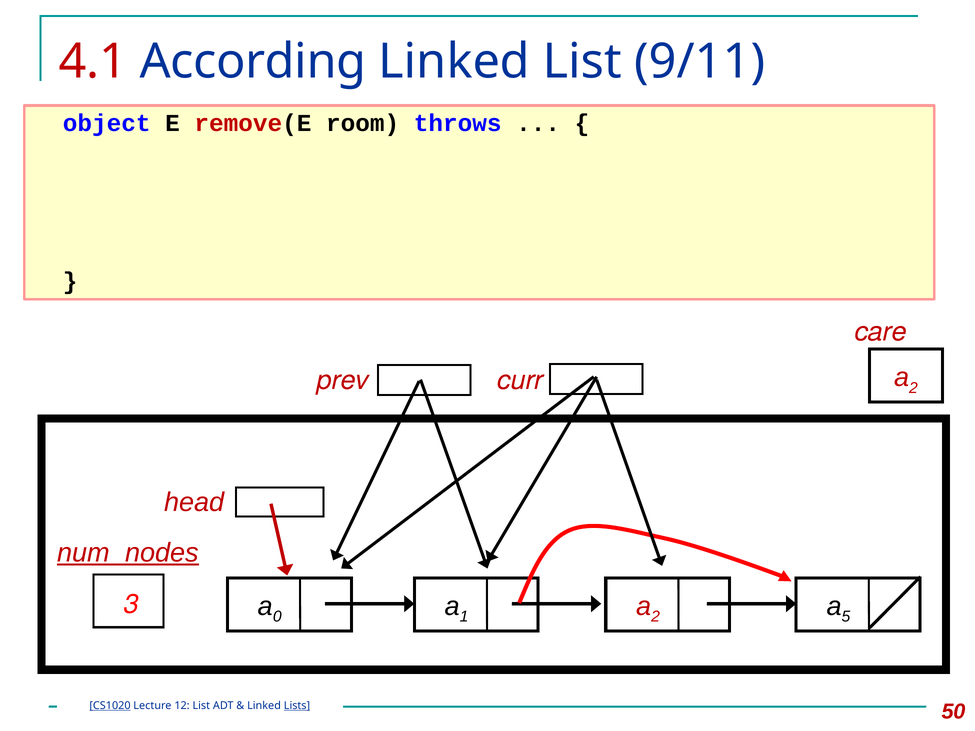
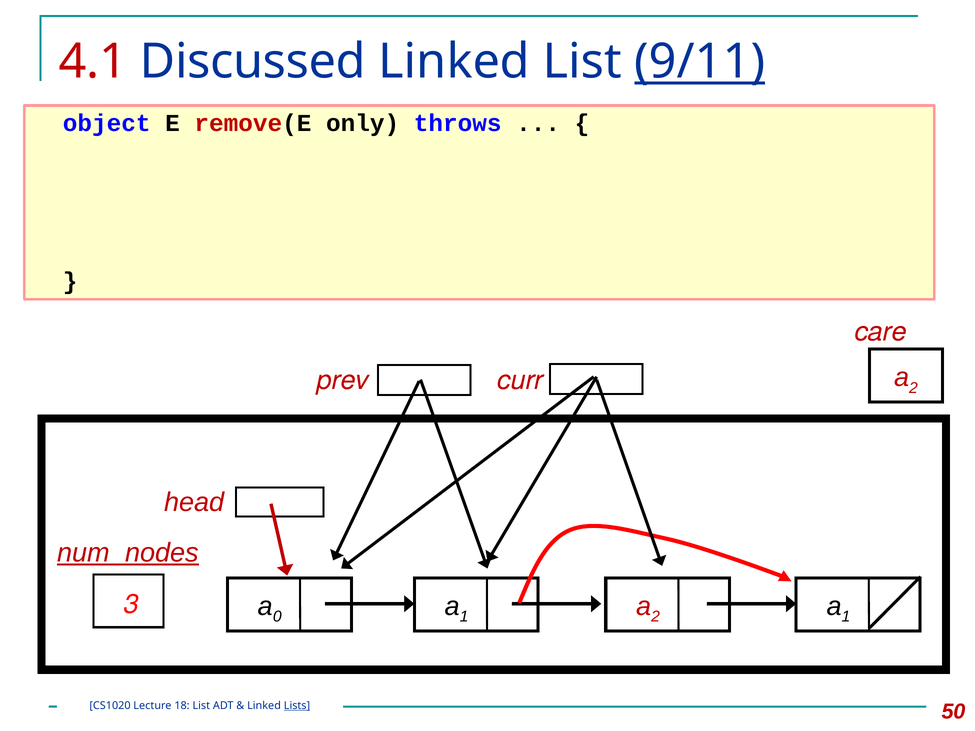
According: According -> Discussed (253, 62)
9/11 underline: none -> present (700, 62)
room: room -> only (363, 123)
5: 5 -> 1 (846, 617)
CS1020 underline: present -> none (110, 706)
12: 12 -> 18 (182, 706)
